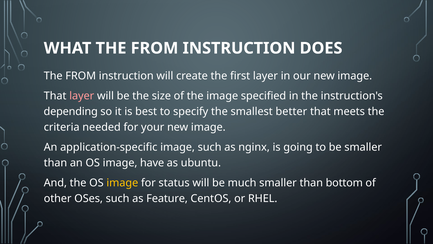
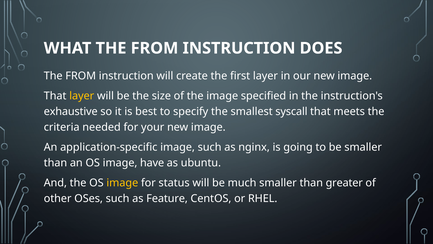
layer colour: pink -> yellow (82, 96)
depending: depending -> exhaustive (71, 111)
better: better -> syscall (291, 111)
bottom: bottom -> greater (344, 183)
